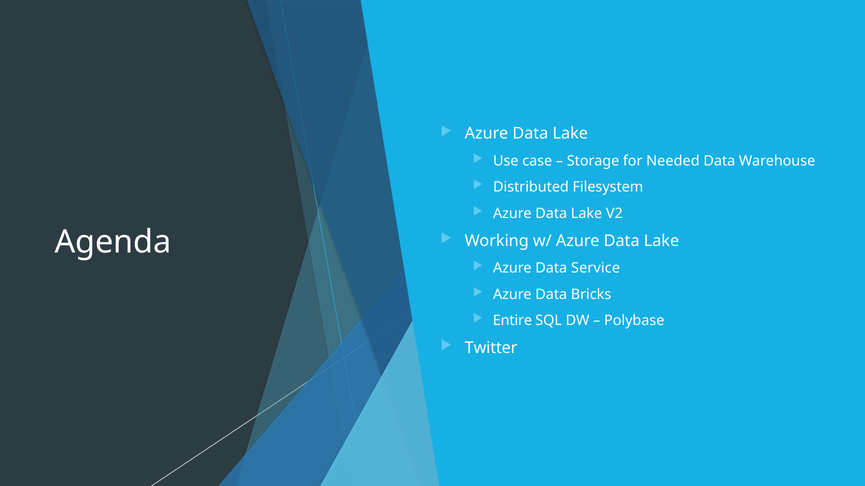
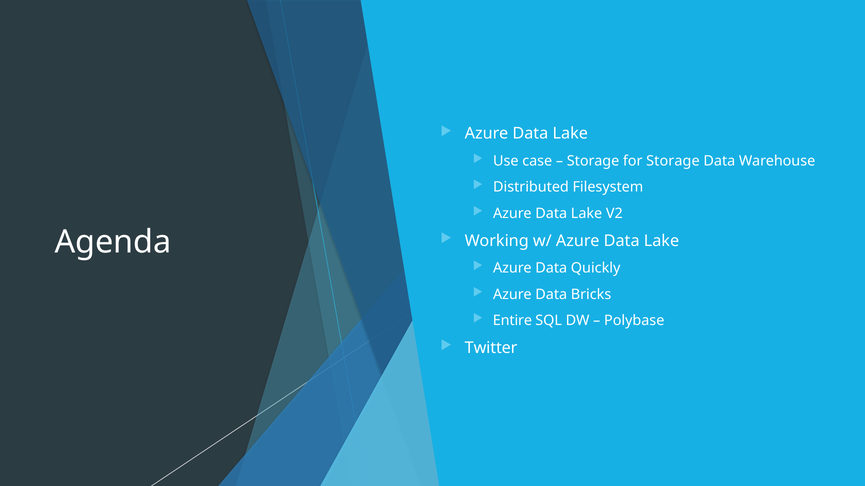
for Needed: Needed -> Storage (673, 161)
Service: Service -> Quickly (596, 268)
